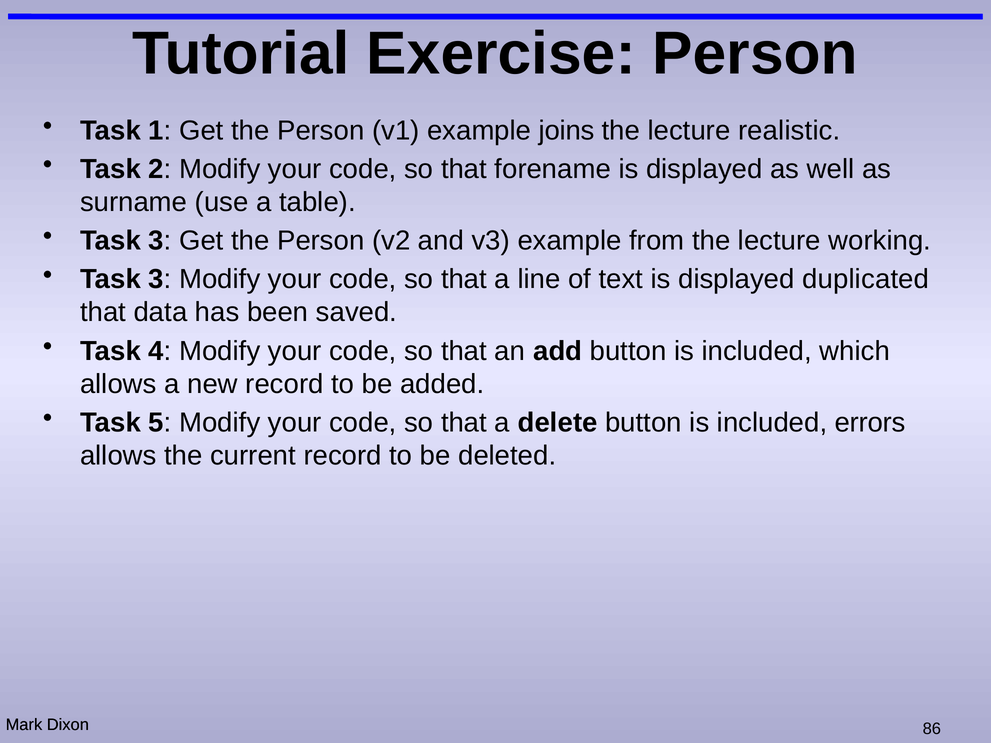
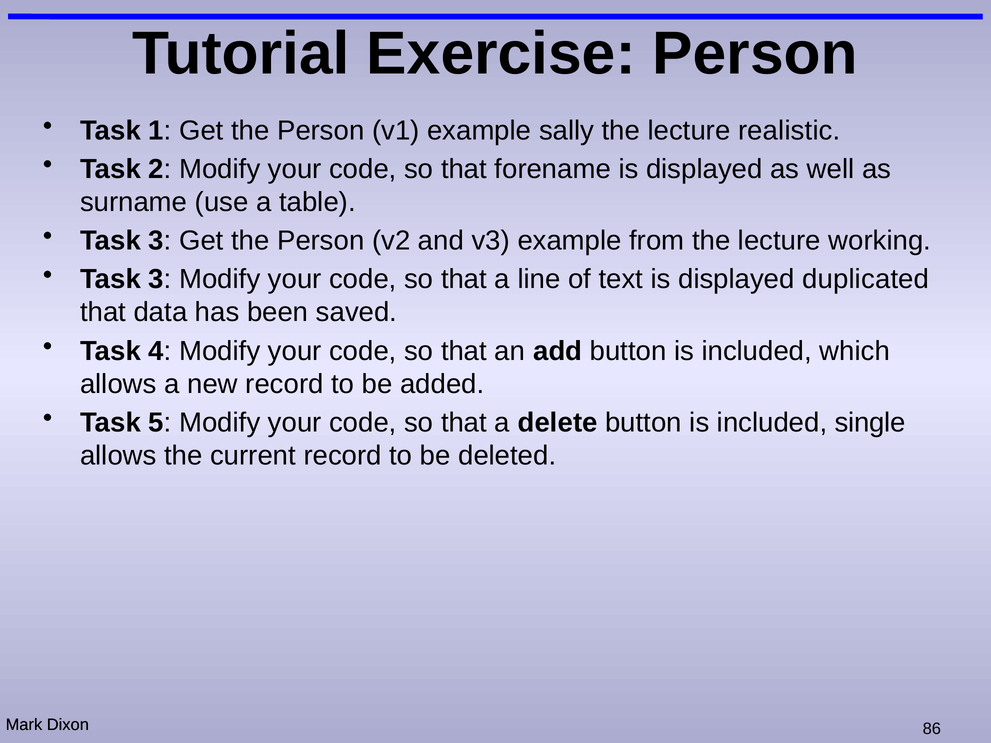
joins: joins -> sally (567, 131)
errors: errors -> single (870, 423)
